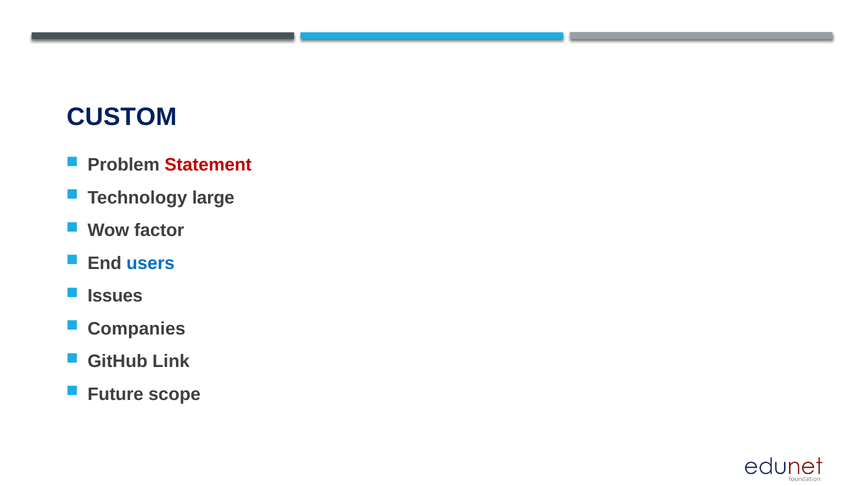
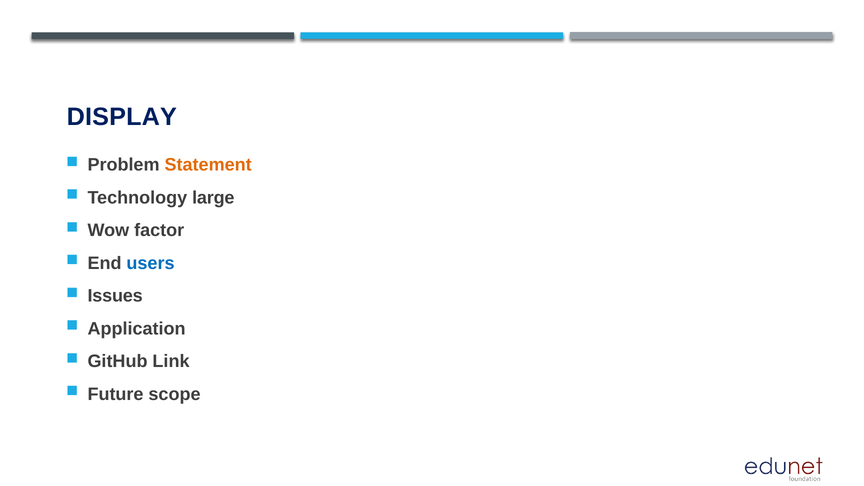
CUSTOM: CUSTOM -> DISPLAY (122, 117)
Statement colour: red -> orange (208, 165)
Companies: Companies -> Application (137, 329)
